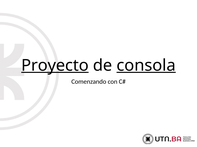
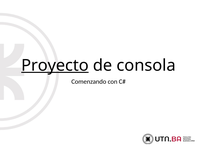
consola underline: present -> none (146, 66)
